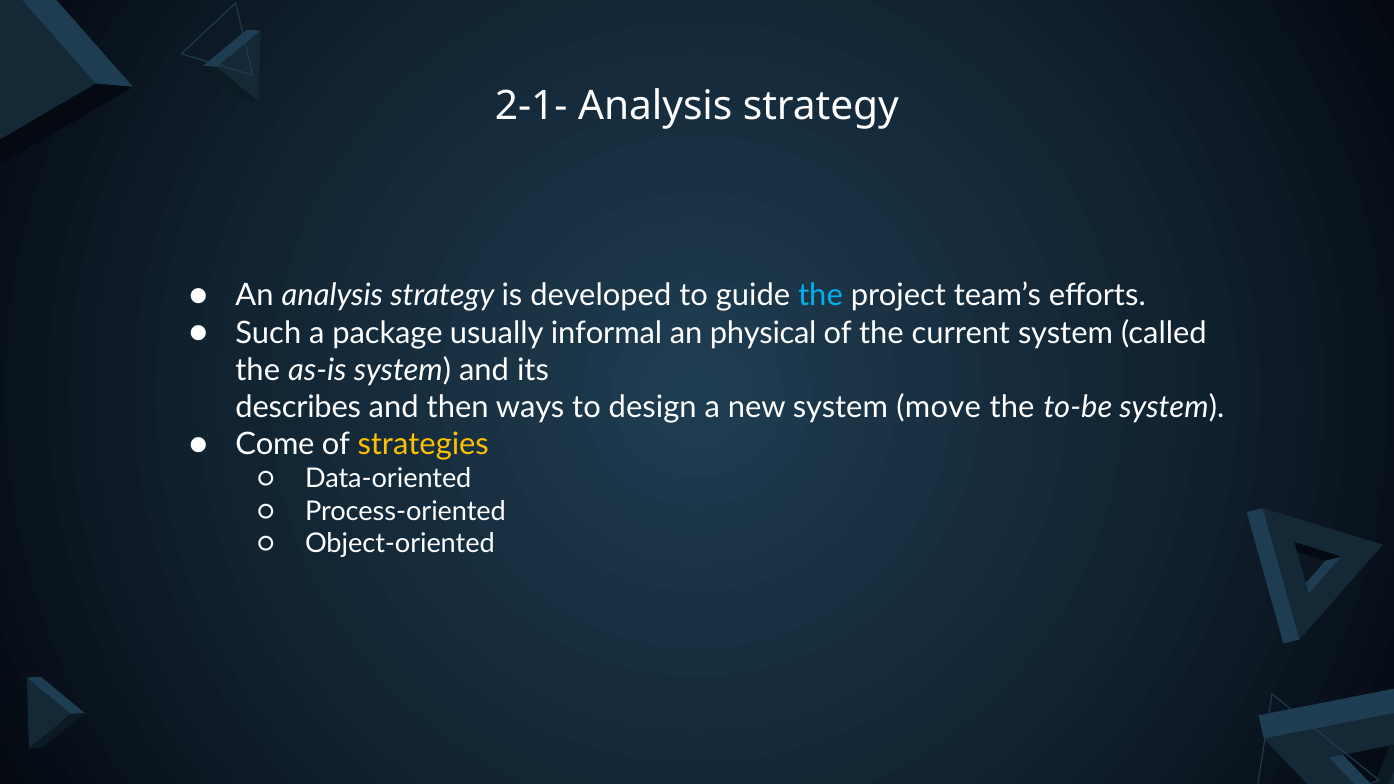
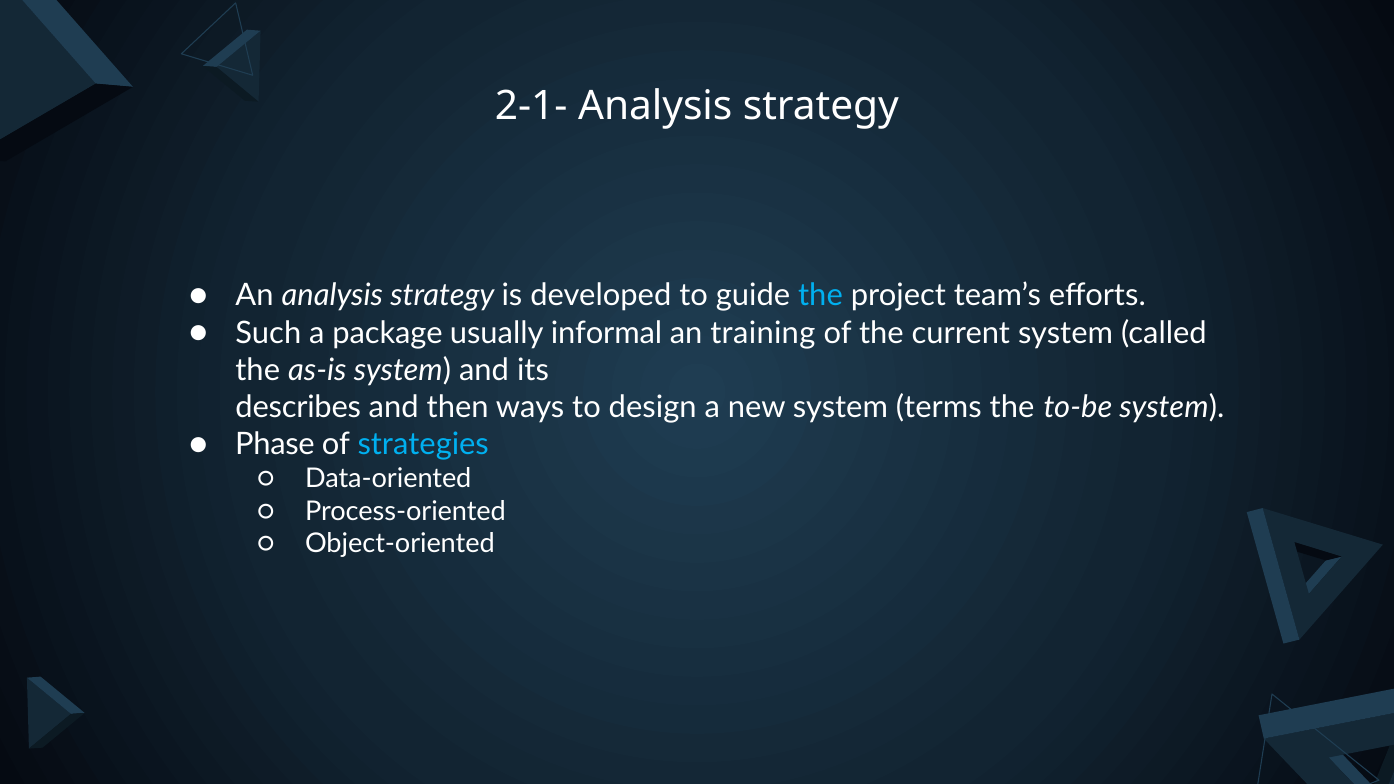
physical: physical -> training (763, 333)
move: move -> terms (939, 407)
Come: Come -> Phase (275, 445)
strategies colour: yellow -> light blue (423, 445)
